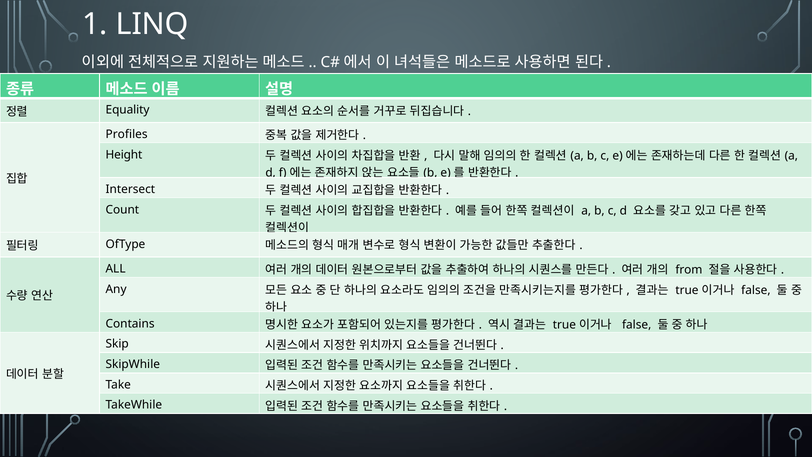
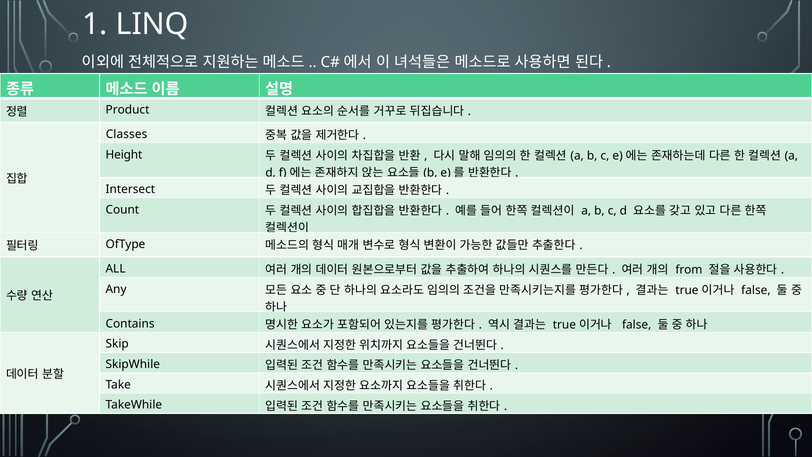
Equality: Equality -> Product (128, 110)
Profiles: Profiles -> Classes (127, 134)
